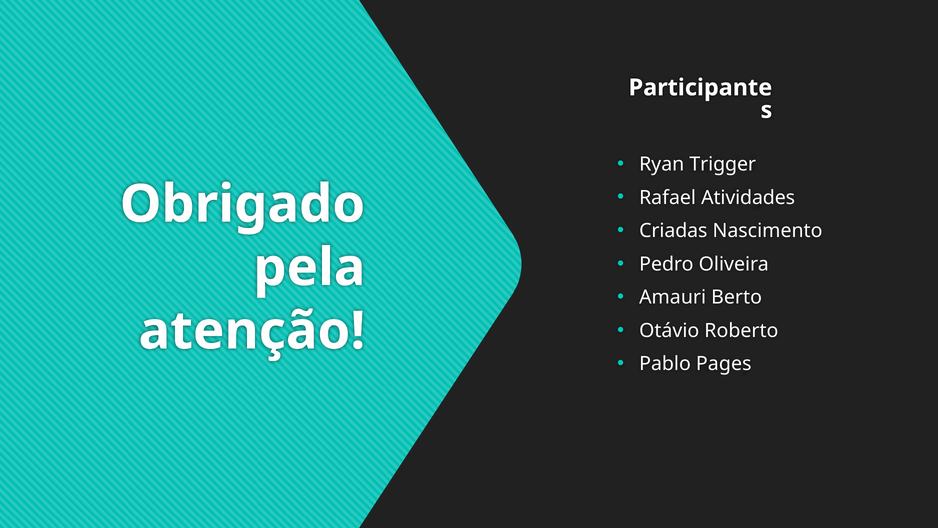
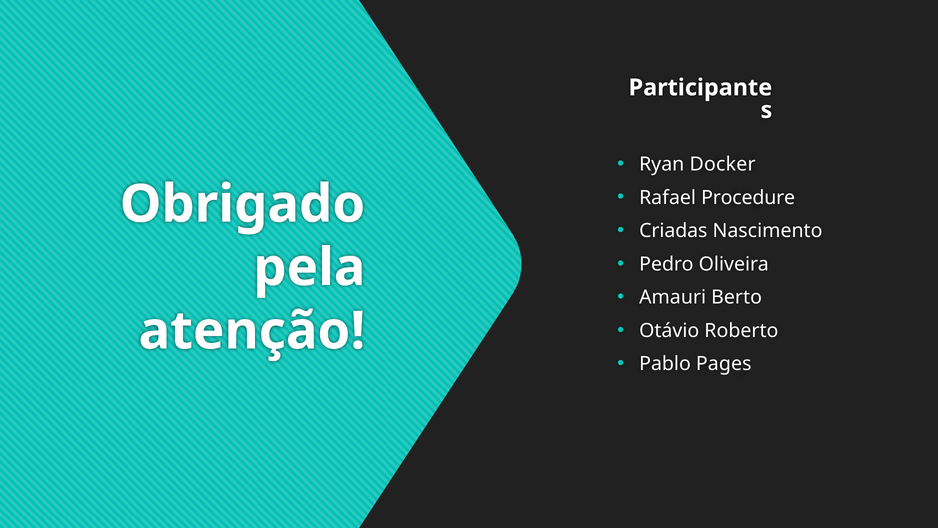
Trigger: Trigger -> Docker (723, 164)
Atividades: Atividades -> Procedure (748, 198)
